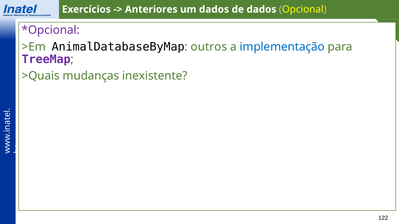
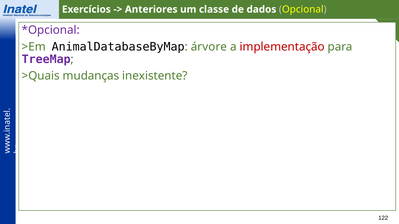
um dados: dados -> classe (214, 9)
outros: outros -> árvore (209, 47)
implementação colour: blue -> red (282, 47)
